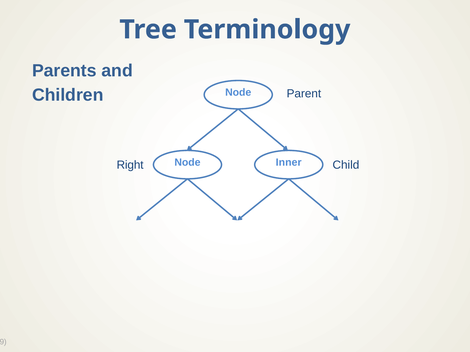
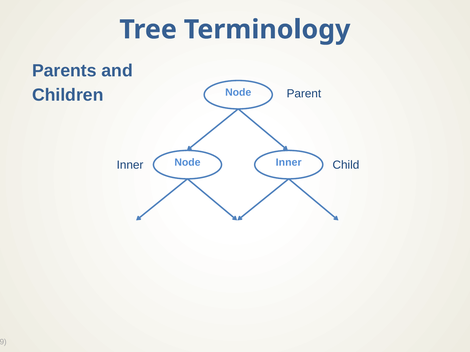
Right: Right -> Inner (130, 165)
